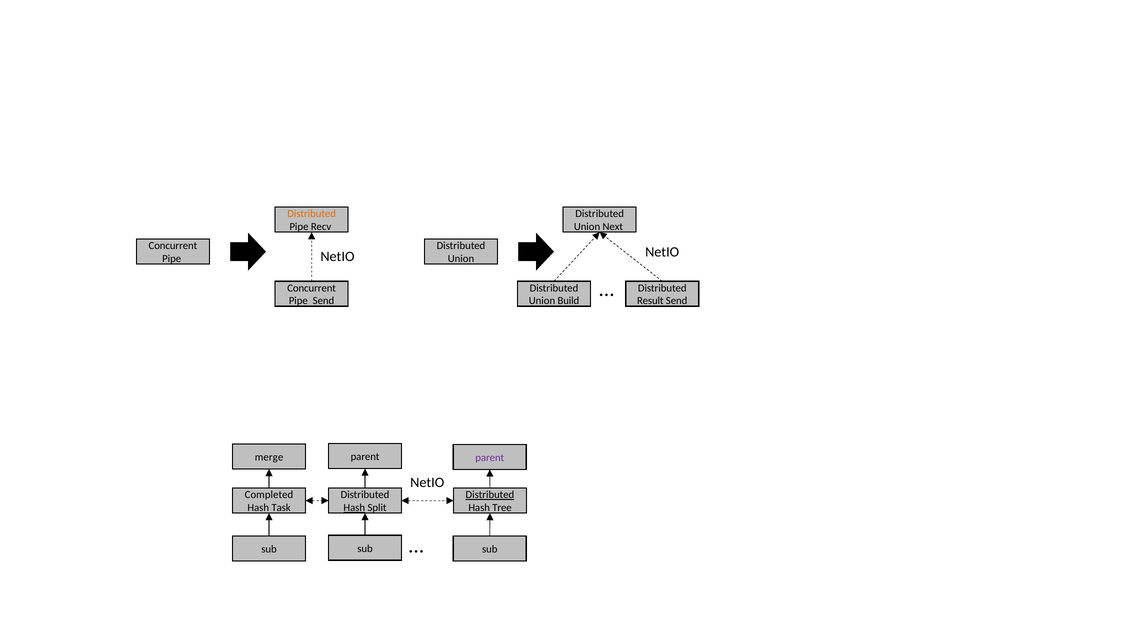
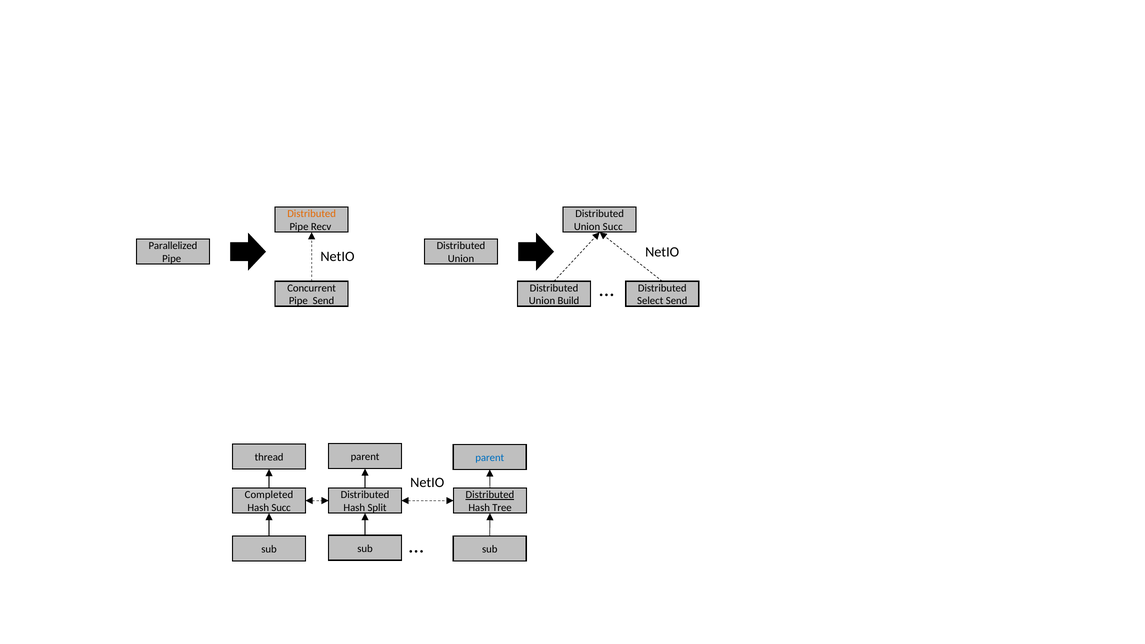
Union Next: Next -> Succ (613, 227)
Concurrent: Concurrent -> Parallelized (173, 246)
Result: Result -> Select (650, 301)
merge: merge -> thread (269, 457)
parent colour: purple -> blue (490, 458)
Hash Task: Task -> Succ (281, 508)
Hash underline: present -> none (354, 508)
